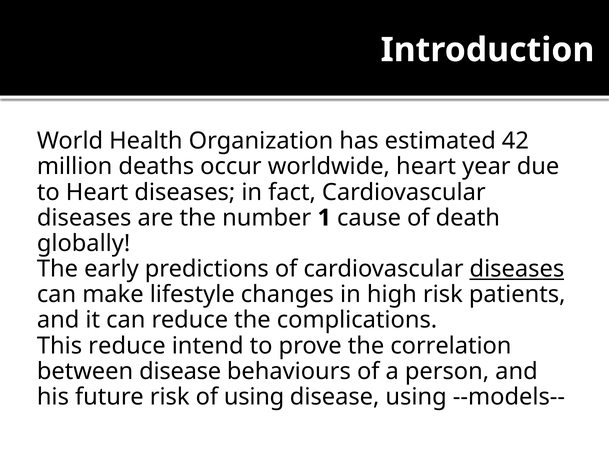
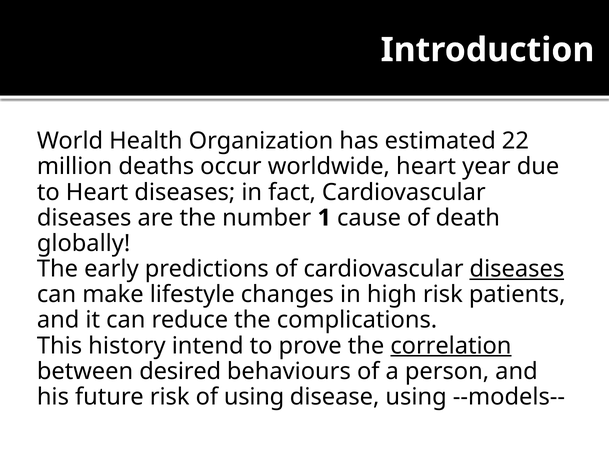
42: 42 -> 22 (515, 141)
This reduce: reduce -> history (127, 346)
correlation underline: none -> present (451, 346)
between disease: disease -> desired (180, 371)
